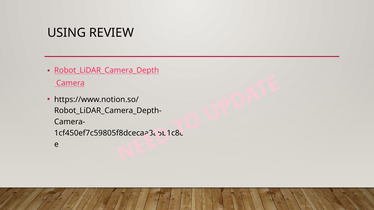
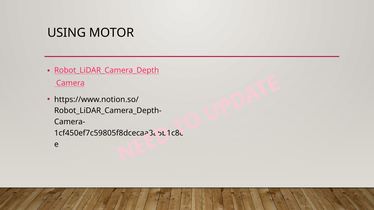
REVIEW: REVIEW -> MOTOR (112, 33)
